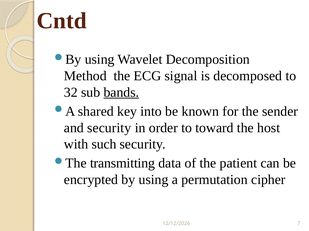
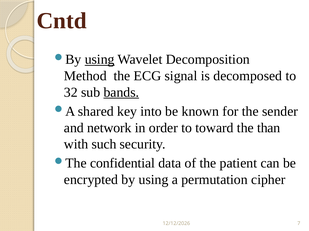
using underline: none -> present (100, 60)
and security: security -> network (109, 128)
host: host -> than (269, 128)
transmitting: transmitting -> confidential (122, 164)
